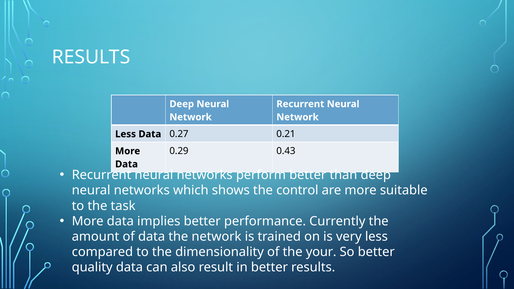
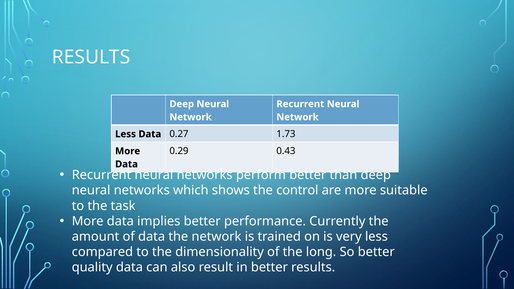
0.21: 0.21 -> 1.73 (286, 134)
your: your -> long (321, 252)
